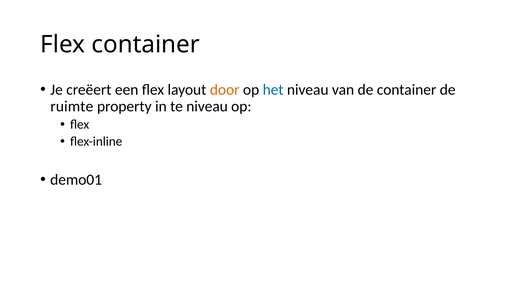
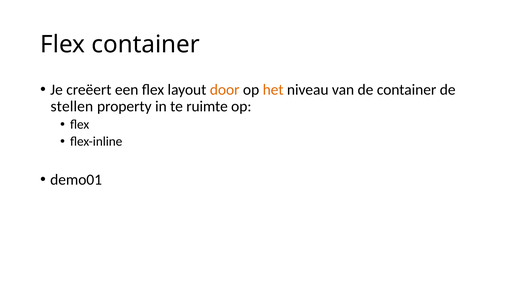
het colour: blue -> orange (273, 89)
ruimte: ruimte -> stellen (72, 106)
te niveau: niveau -> ruimte (207, 106)
